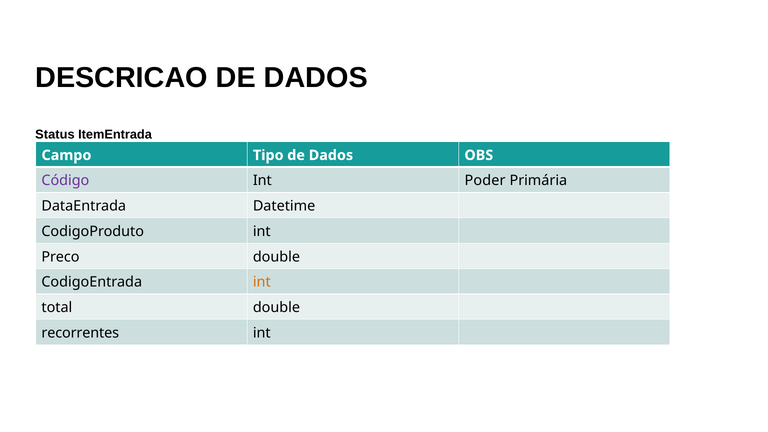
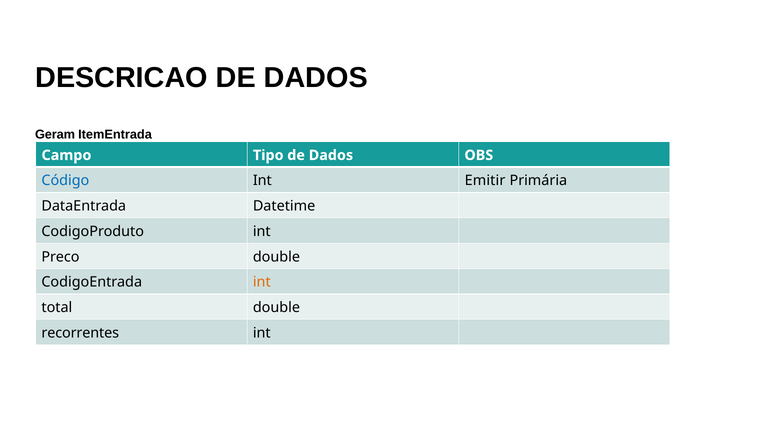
Status: Status -> Geram (55, 135)
Código colour: purple -> blue (65, 181)
Poder: Poder -> Emitir (485, 181)
